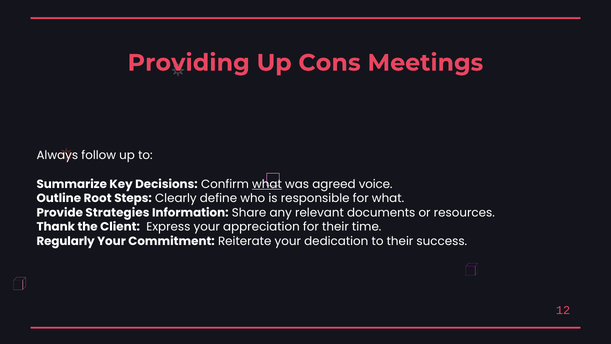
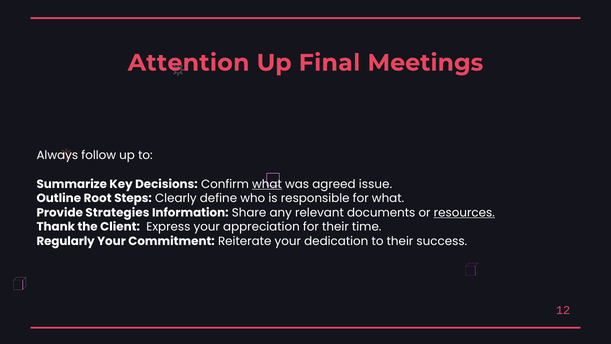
Providing: Providing -> Attention (189, 63)
Cons: Cons -> Final (329, 63)
voice: voice -> issue (375, 184)
resources underline: none -> present (464, 213)
